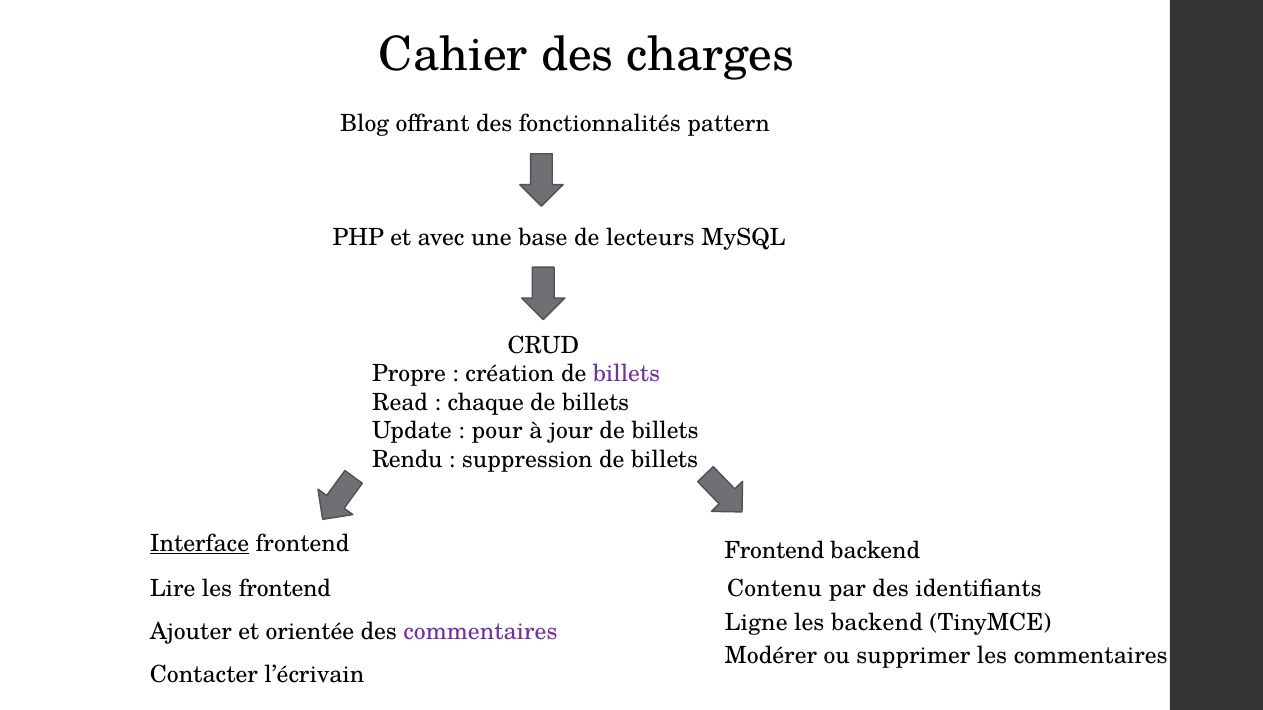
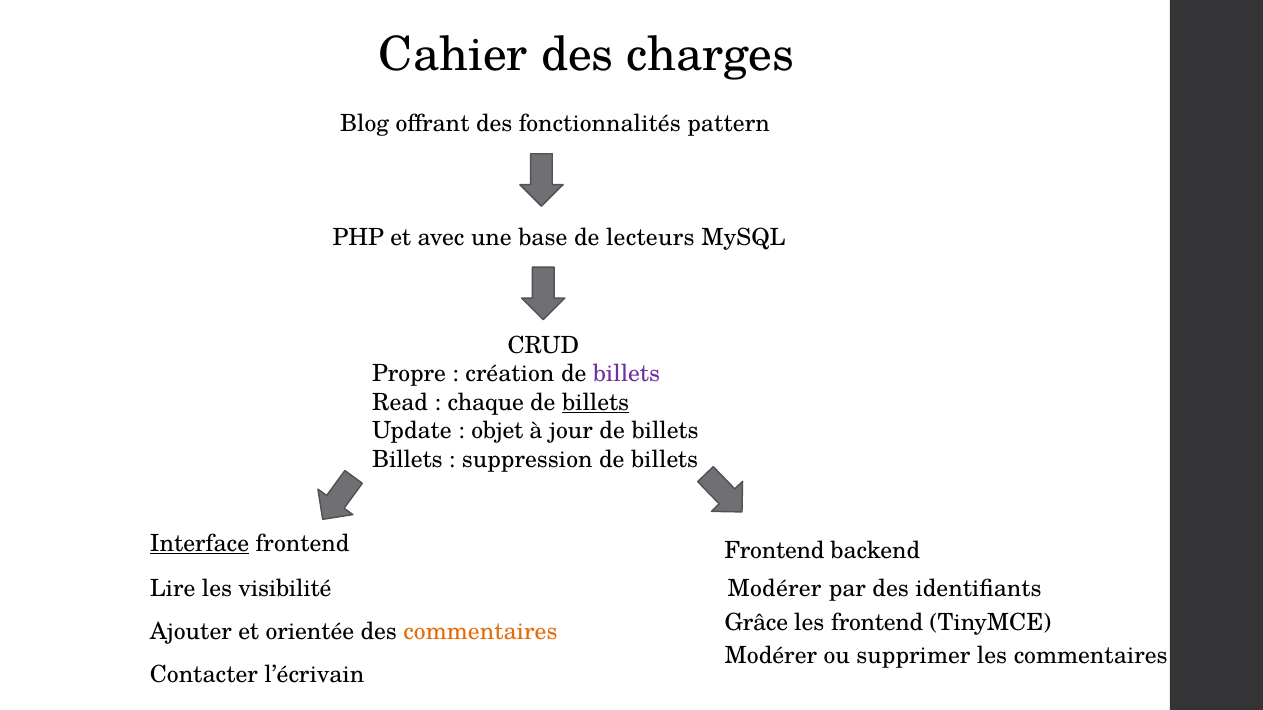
billets underline: none -> present (596, 403)
pour: pour -> objet (497, 431)
Rendu: Rendu -> Billets (407, 460)
les frontend: frontend -> visibilité (285, 590)
Contenu: Contenu -> Modérer (774, 590)
Ligne: Ligne -> Grâce (756, 623)
les backend: backend -> frontend (877, 623)
commentaires colour: purple -> orange (480, 632)
